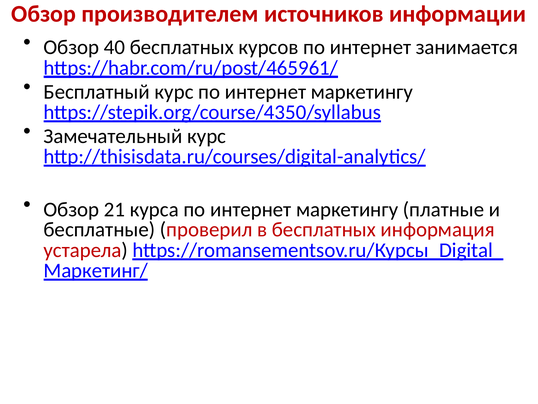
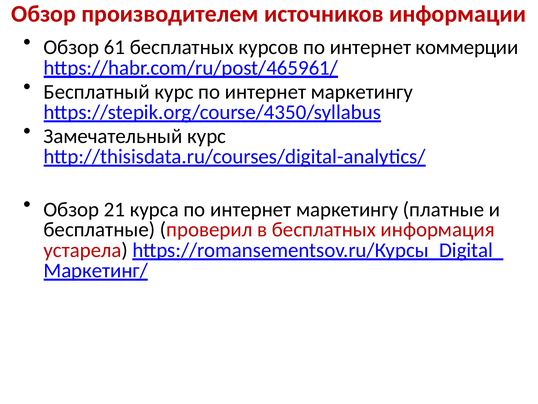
40: 40 -> 61 (114, 47)
занимается: занимается -> коммерции (467, 47)
